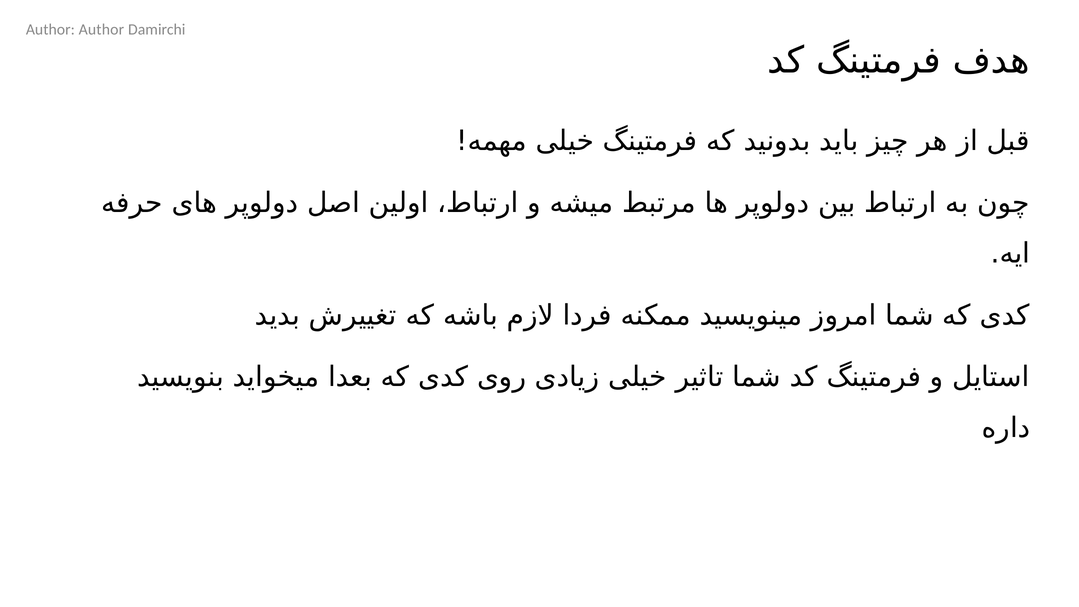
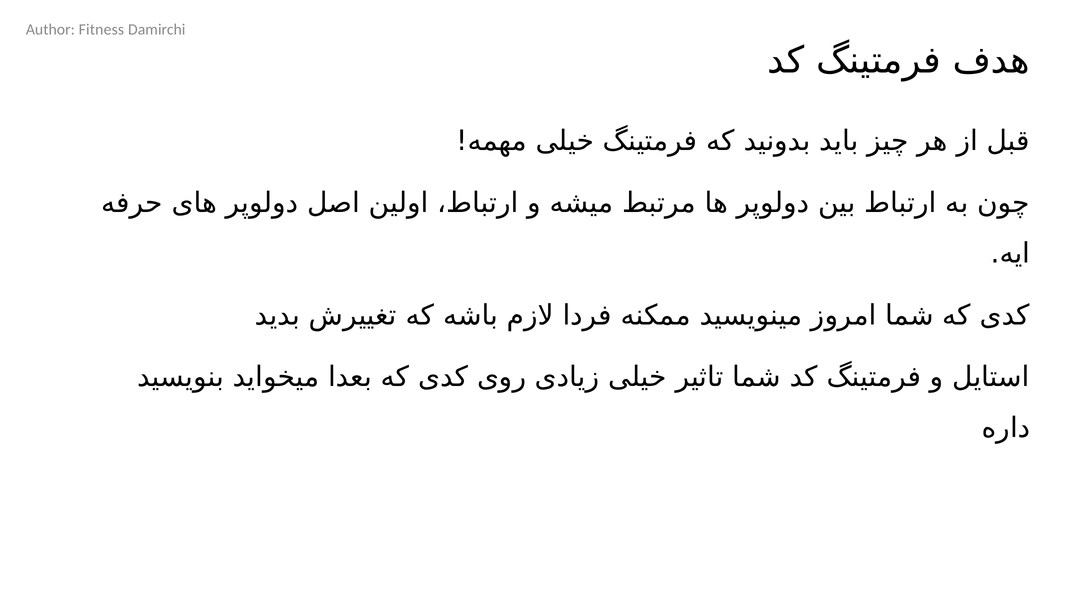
Author Author: Author -> Fitness (101, 29)
